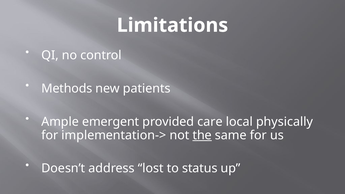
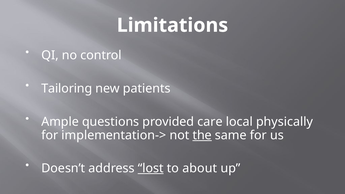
Methods: Methods -> Tailoring (67, 89)
emergent: emergent -> questions (111, 122)
lost underline: none -> present (151, 168)
status: status -> about (200, 168)
